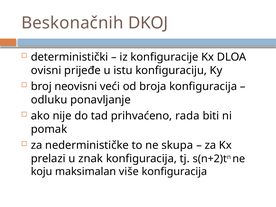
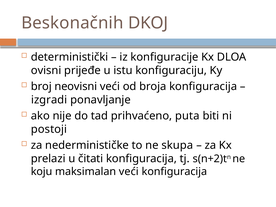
odluku: odluku -> izgradi (49, 100)
rada: rada -> puta (187, 116)
pomak: pomak -> postoji (49, 129)
znak: znak -> čitati (91, 159)
maksimalan više: više -> veći (129, 172)
